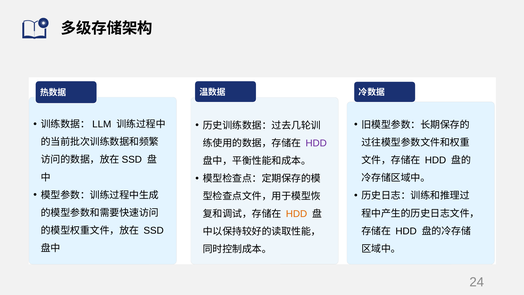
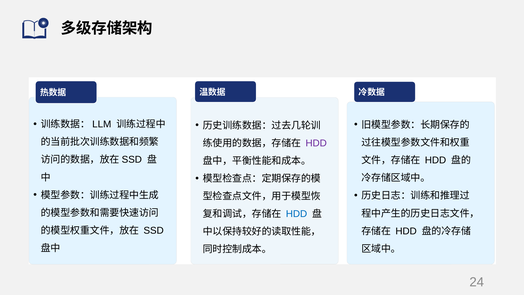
HDD colour: orange -> blue (297, 214)
